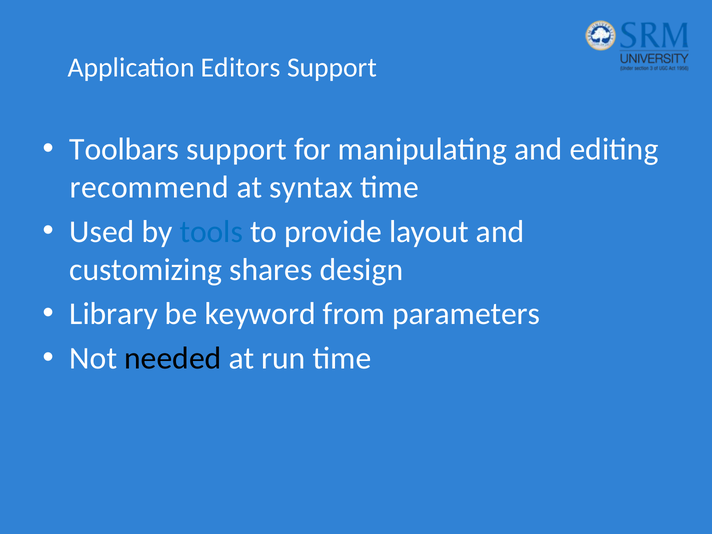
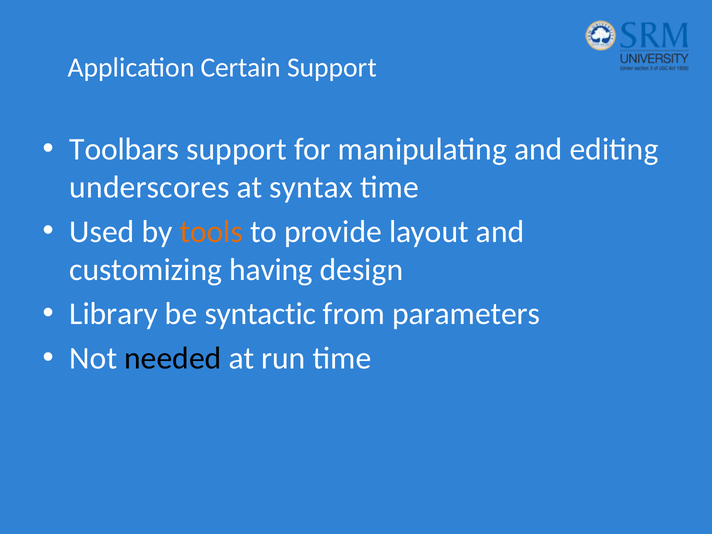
Editors: Editors -> Certain (241, 68)
recommend: recommend -> underscores (149, 187)
tools colour: blue -> orange (211, 232)
shares: shares -> having (271, 270)
keyword: keyword -> syntactic (260, 314)
